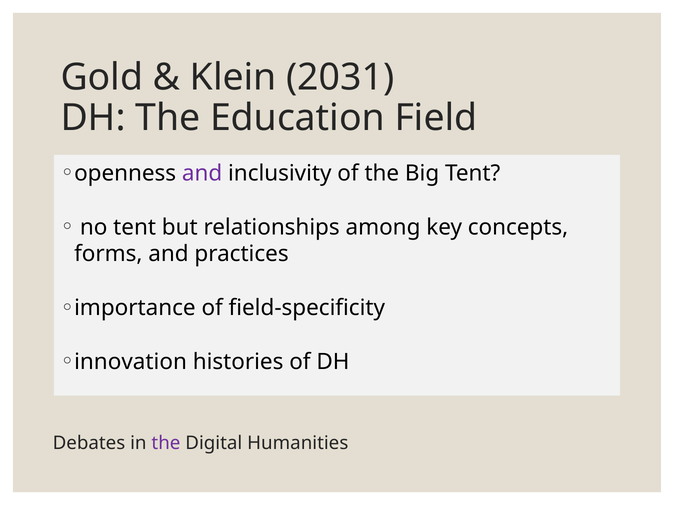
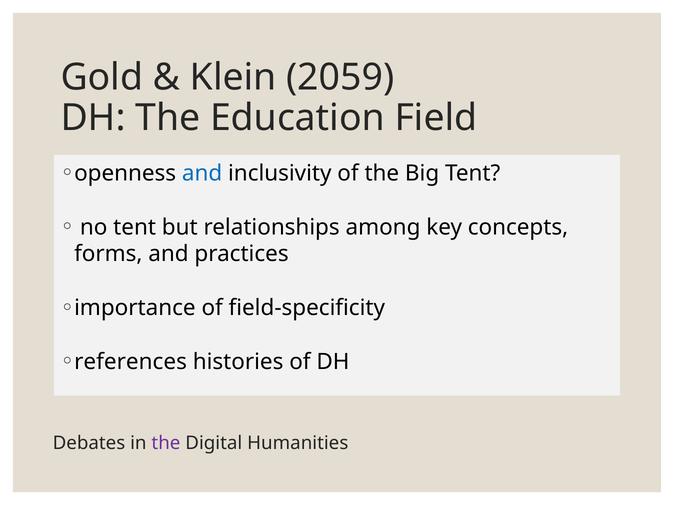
2031: 2031 -> 2059 (340, 77)
and colour: purple -> blue (202, 173)
innovation: innovation -> references (131, 362)
